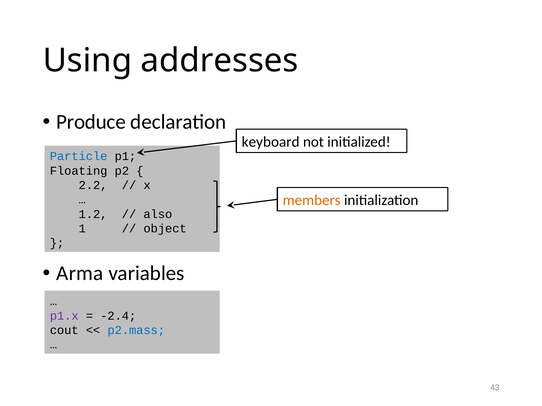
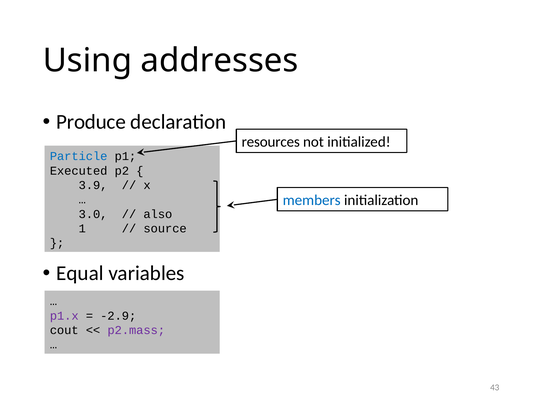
keyboard: keyboard -> resources (271, 142)
Floating: Floating -> Executed (79, 171)
2.2: 2.2 -> 3.9 (93, 185)
members colour: orange -> blue (312, 200)
1.2: 1.2 -> 3.0 (93, 214)
object: object -> source (165, 229)
Arma: Arma -> Equal (80, 274)
-2.4: -2.4 -> -2.9 (118, 316)
p2.mass colour: blue -> purple (136, 331)
